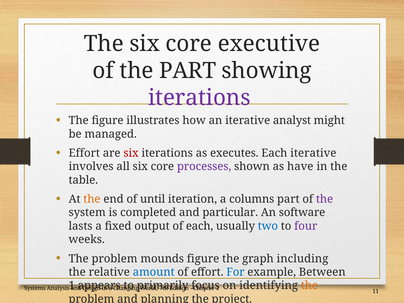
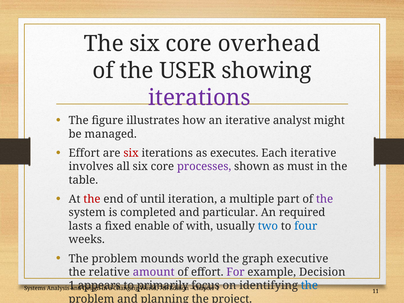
executive: executive -> overhead (269, 44)
the PART: PART -> USER (188, 71)
have: have -> must (300, 167)
the colour: orange -> red (92, 199)
columns: columns -> multiple (252, 199)
software: software -> required (302, 213)
output: output -> enable (152, 226)
of each: each -> with (200, 226)
four colour: purple -> blue (306, 226)
mounds figure: figure -> world (203, 259)
including: including -> executive (303, 259)
amount colour: blue -> purple (154, 272)
For colour: blue -> purple (235, 272)
Between: Between -> Decision (322, 272)
the colour: orange -> blue (309, 286)
